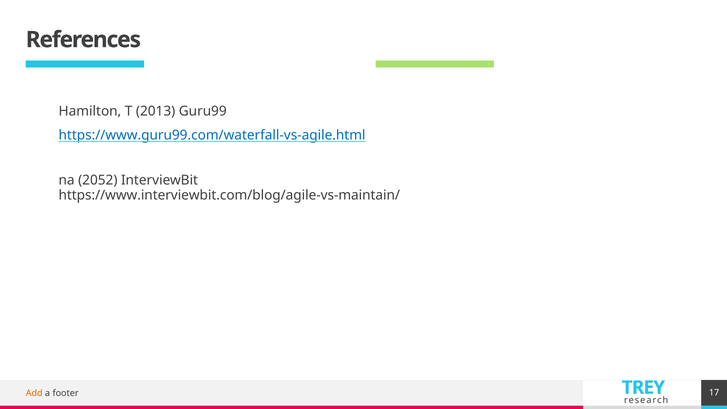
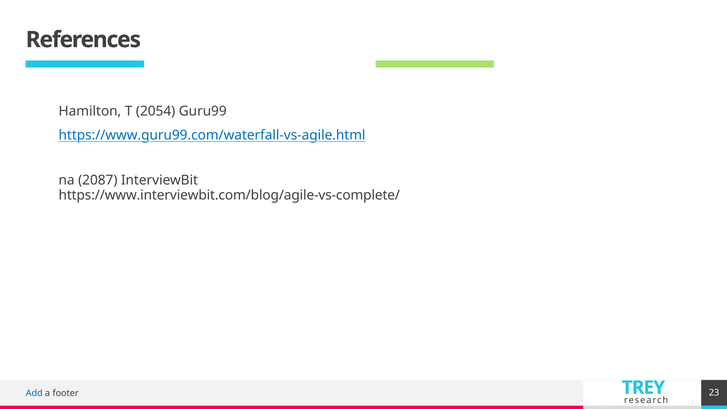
2013: 2013 -> 2054 (156, 111)
2052: 2052 -> 2087 (98, 180)
https://www.interviewbit.com/blog/agile-vs-maintain/: https://www.interviewbit.com/blog/agile-vs-maintain/ -> https://www.interviewbit.com/blog/agile-vs-complete/ (229, 195)
Add colour: orange -> blue (34, 393)
17: 17 -> 23 (714, 393)
